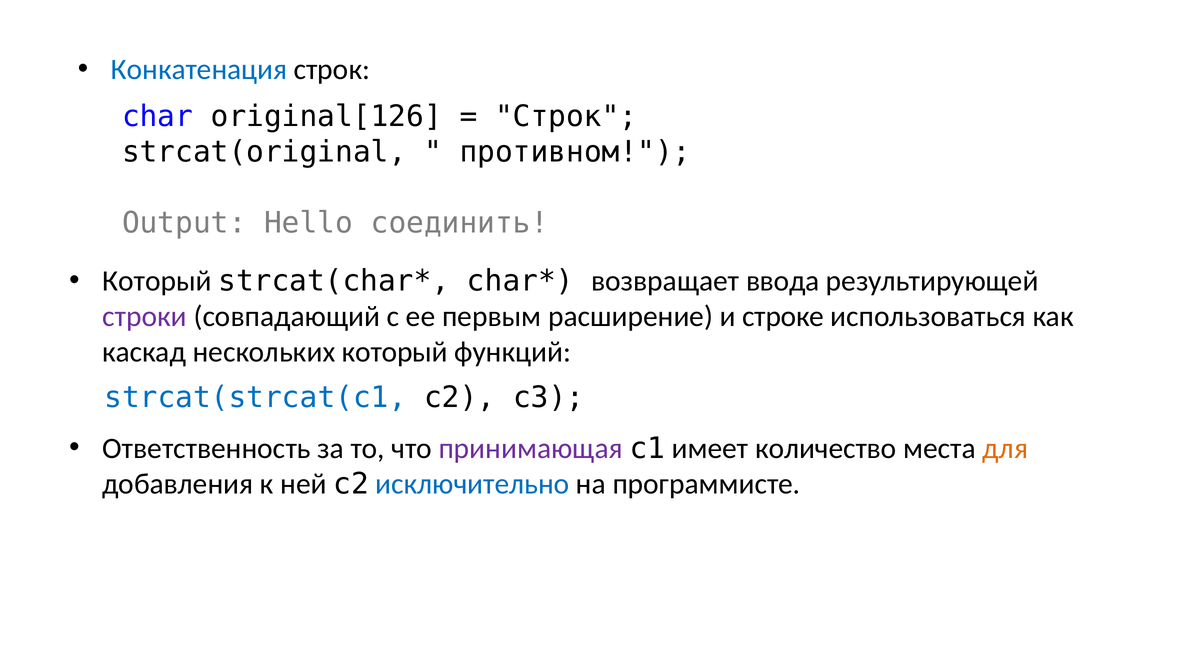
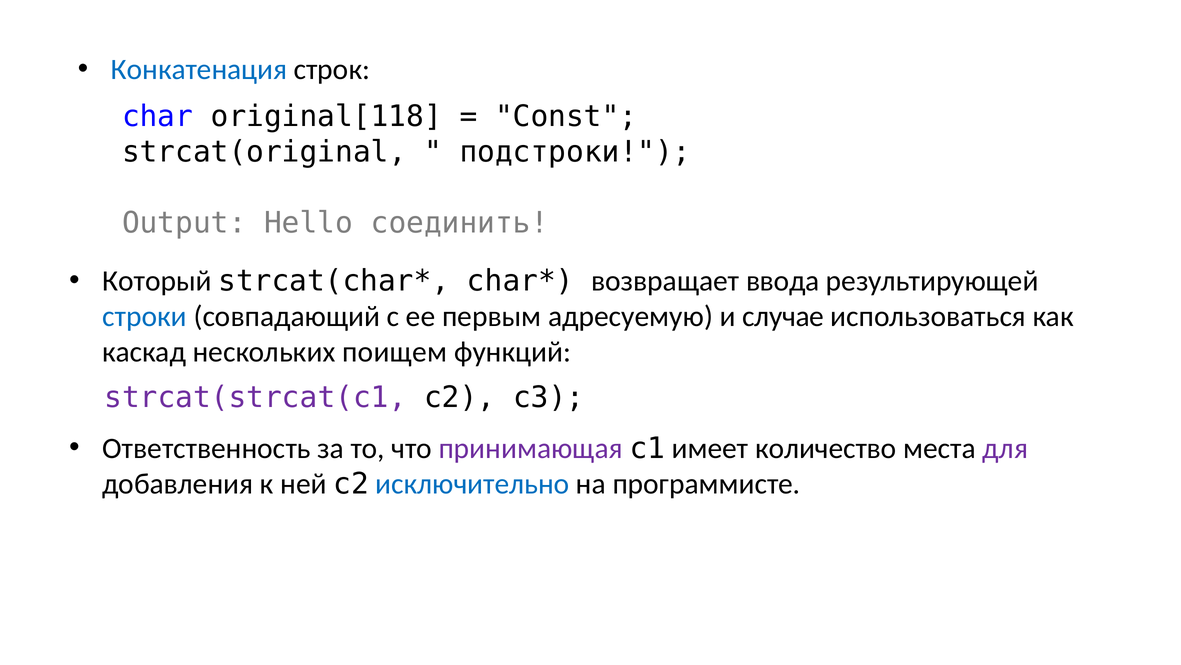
original[126: original[126 -> original[118 (326, 116)
Строк: Строк -> Const (566, 116)
противном: противном -> подстроки (575, 152)
строки colour: purple -> blue (145, 316)
расширение: расширение -> адресуемую (631, 316)
строке: строке -> случае (783, 316)
нескольких который: который -> поищем (395, 352)
strcat(strcat(c1 colour: blue -> purple (255, 397)
для colour: orange -> purple (1005, 448)
